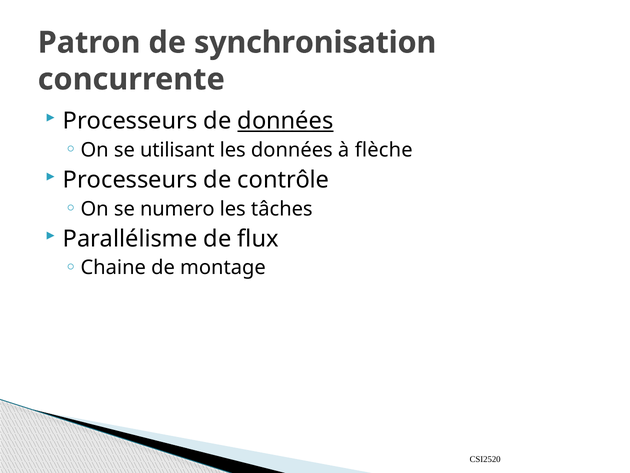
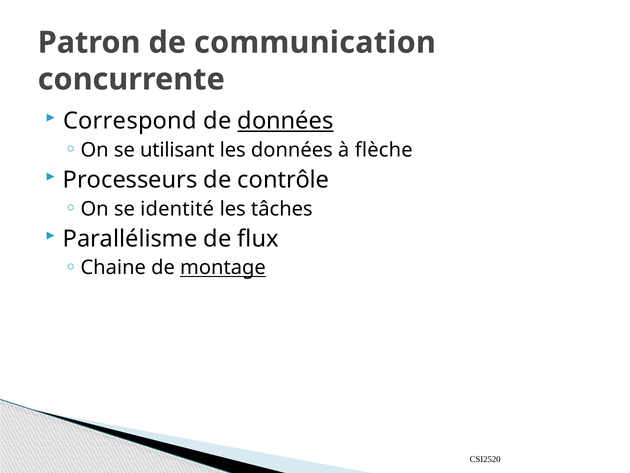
synchronisation: synchronisation -> communication (315, 43)
Processeurs: Processeurs -> Correspond (130, 121)
numero: numero -> identité (177, 209)
montage underline: none -> present (223, 268)
